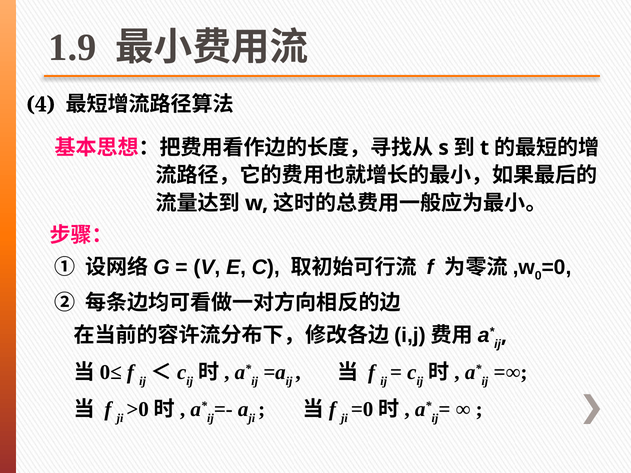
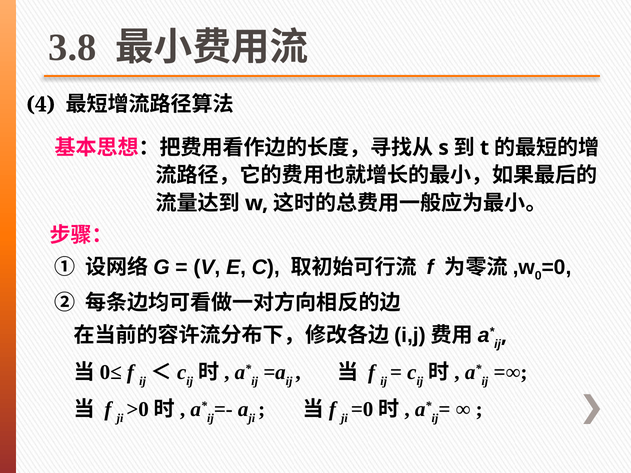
1.9: 1.9 -> 3.8 (72, 48)
